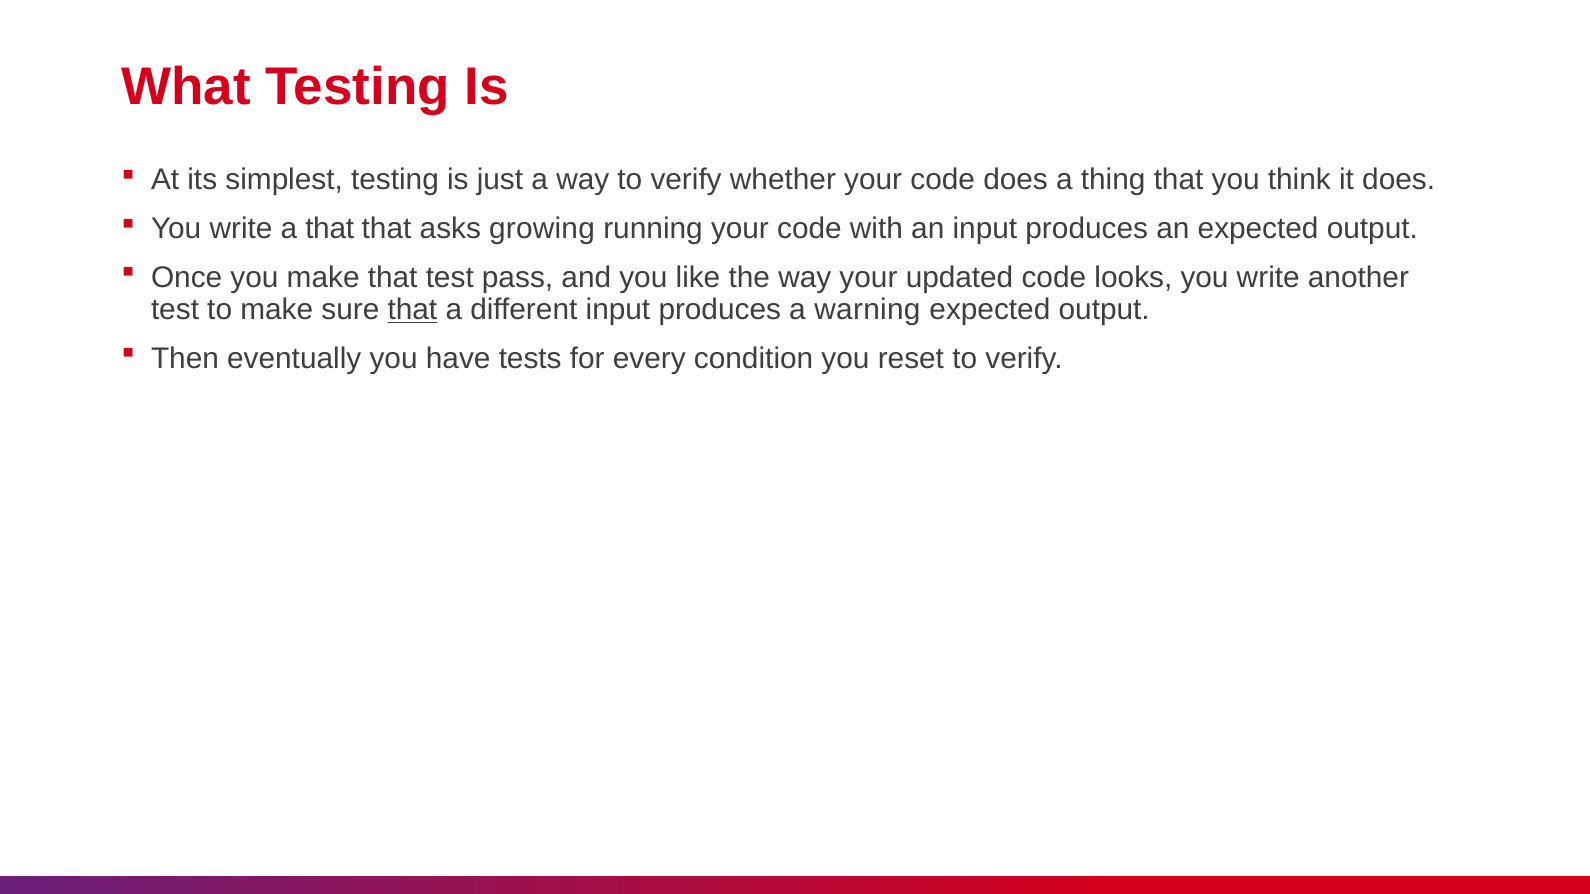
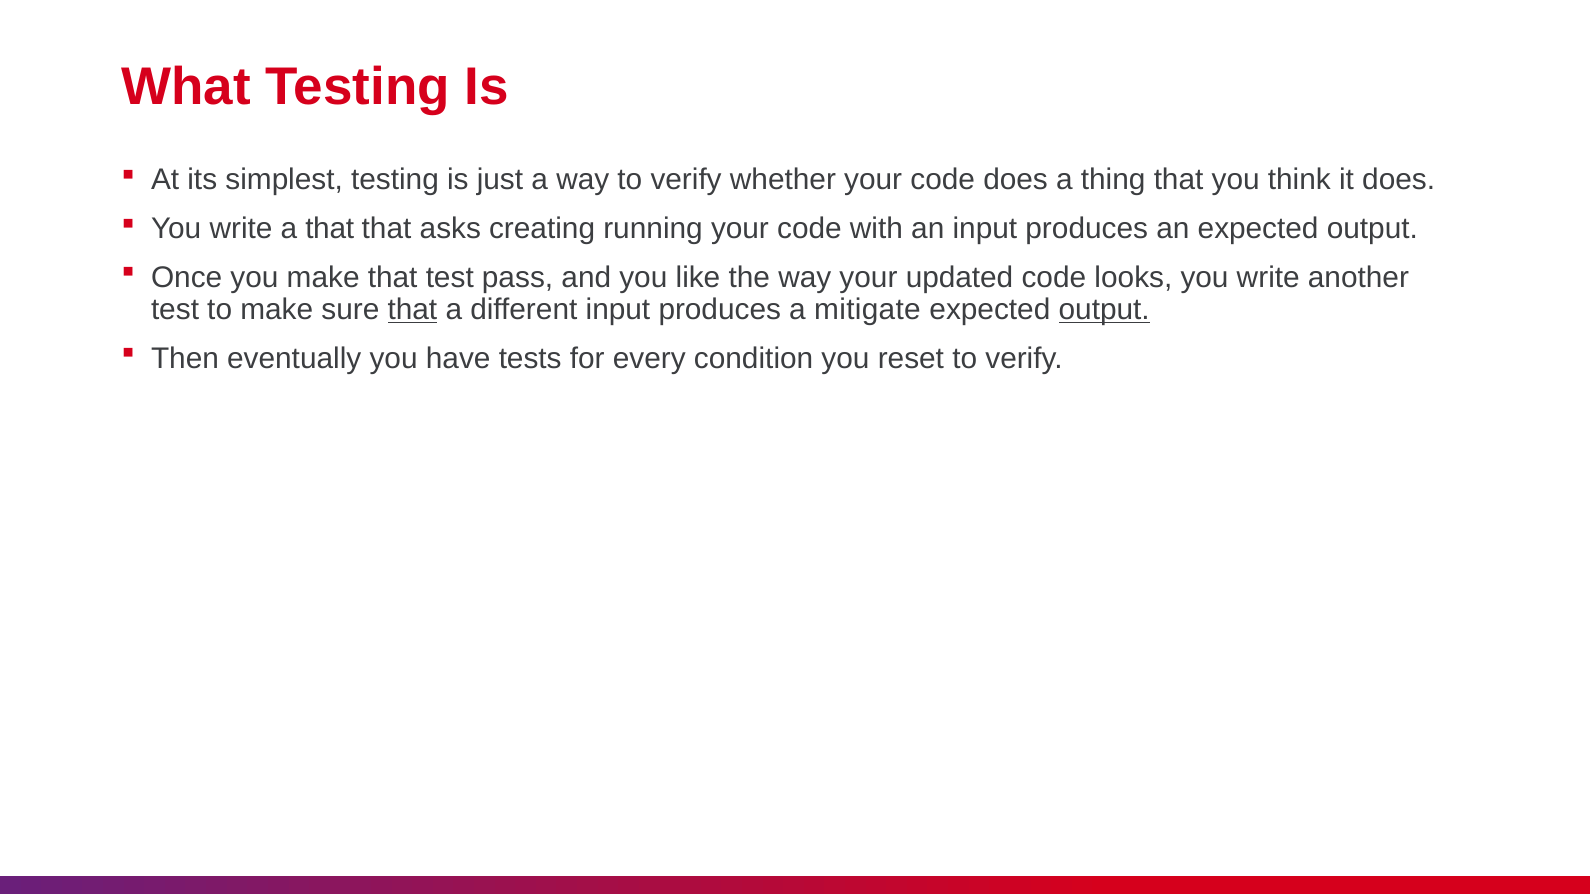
growing: growing -> creating (542, 229)
warning: warning -> mitigate (867, 310)
output underline: none -> present (1104, 310)
